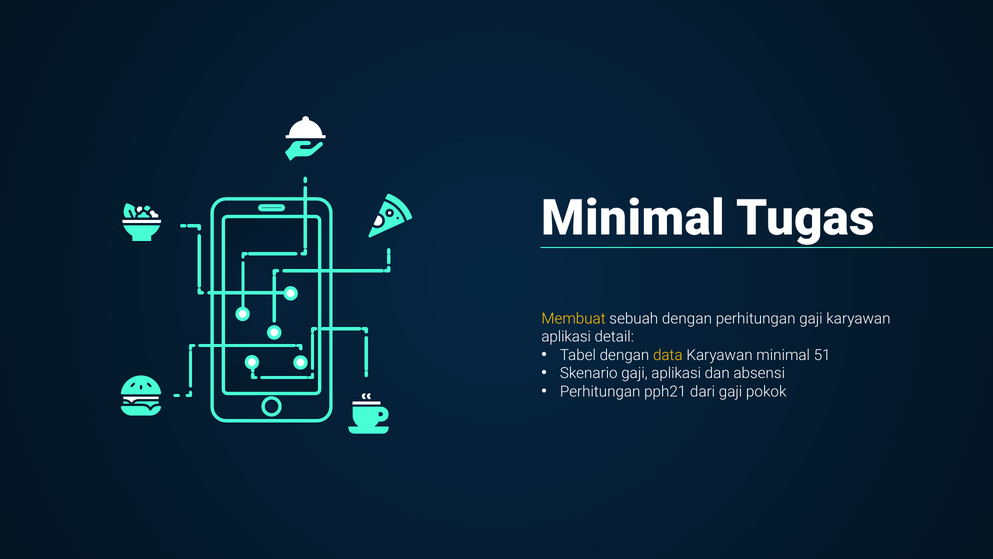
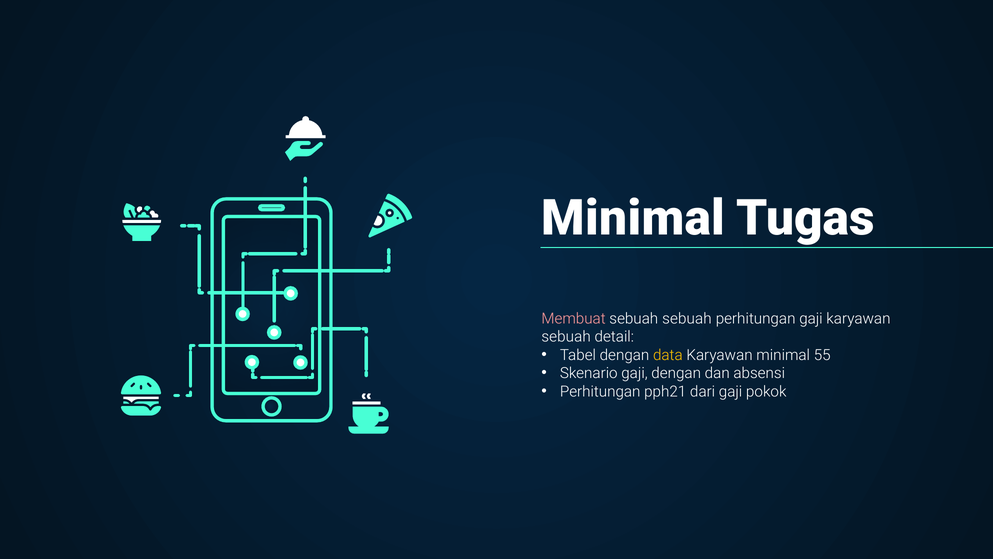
Membuat colour: yellow -> pink (574, 318)
sebuah dengan: dengan -> sebuah (687, 318)
aplikasi: aplikasi -> sebuah (566, 337)
51: 51 -> 55 (822, 355)
gaji aplikasi: aplikasi -> dengan (676, 373)
